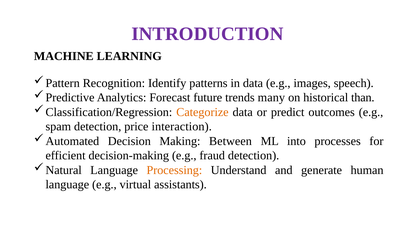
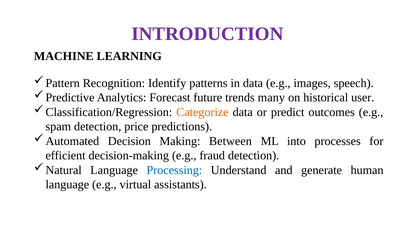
than: than -> user (363, 98)
interaction: interaction -> predictions (182, 127)
Processing colour: orange -> blue (174, 170)
